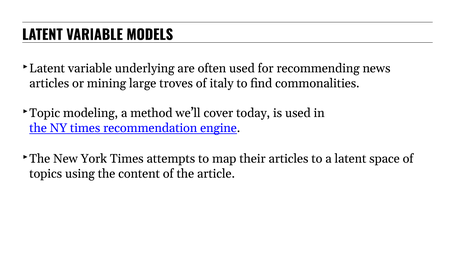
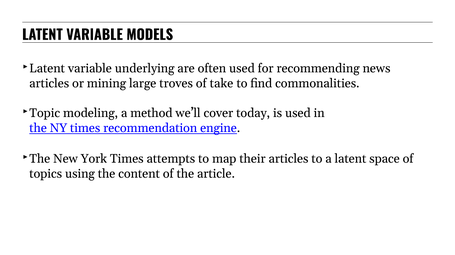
italy: italy -> take (222, 83)
